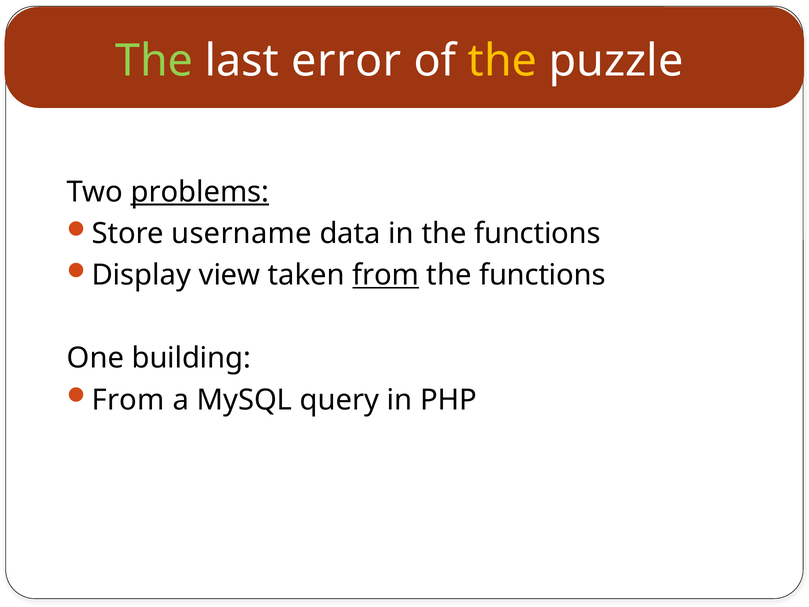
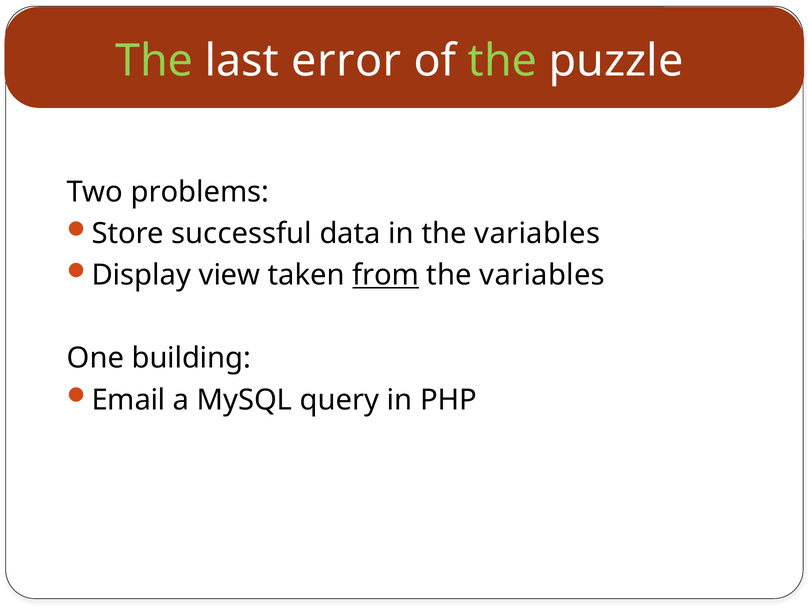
the colour: yellow -> light green (503, 61)
problems underline: present -> none (200, 192)
username: username -> successful (242, 234)
in the functions: functions -> variables (537, 234)
functions: functions -> variables (542, 275)
From: From -> Email (128, 400)
